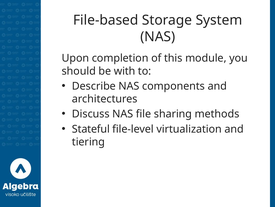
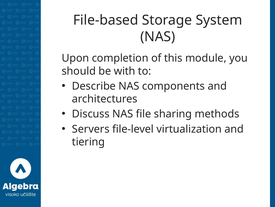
Stateful: Stateful -> Servers (91, 129)
